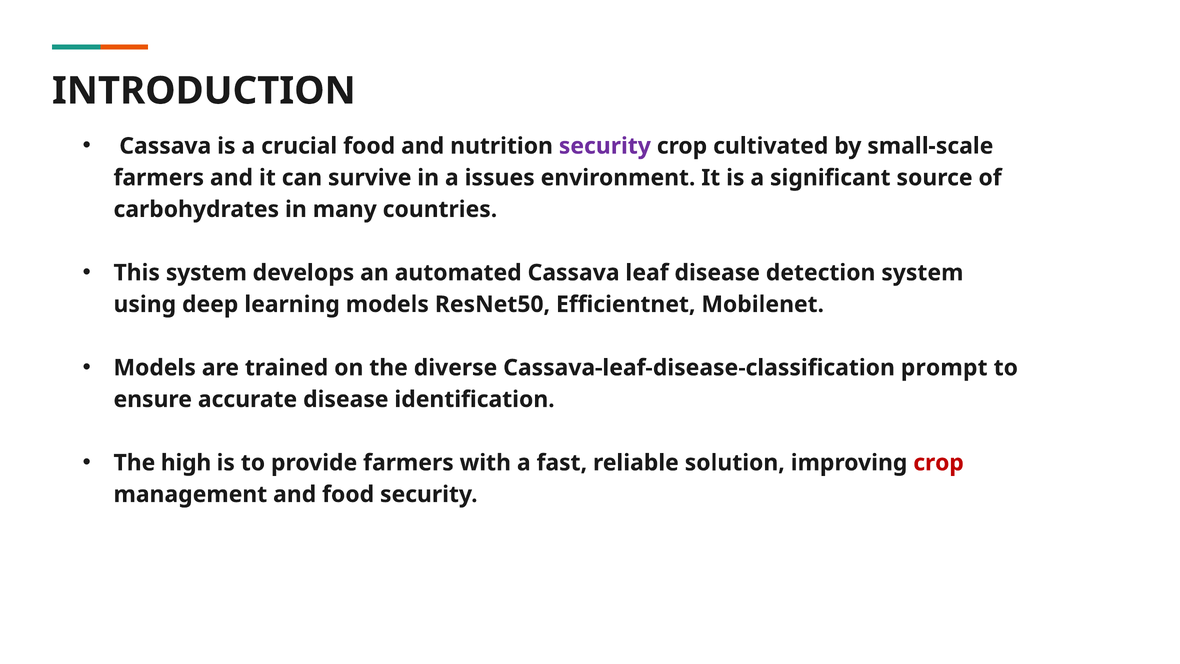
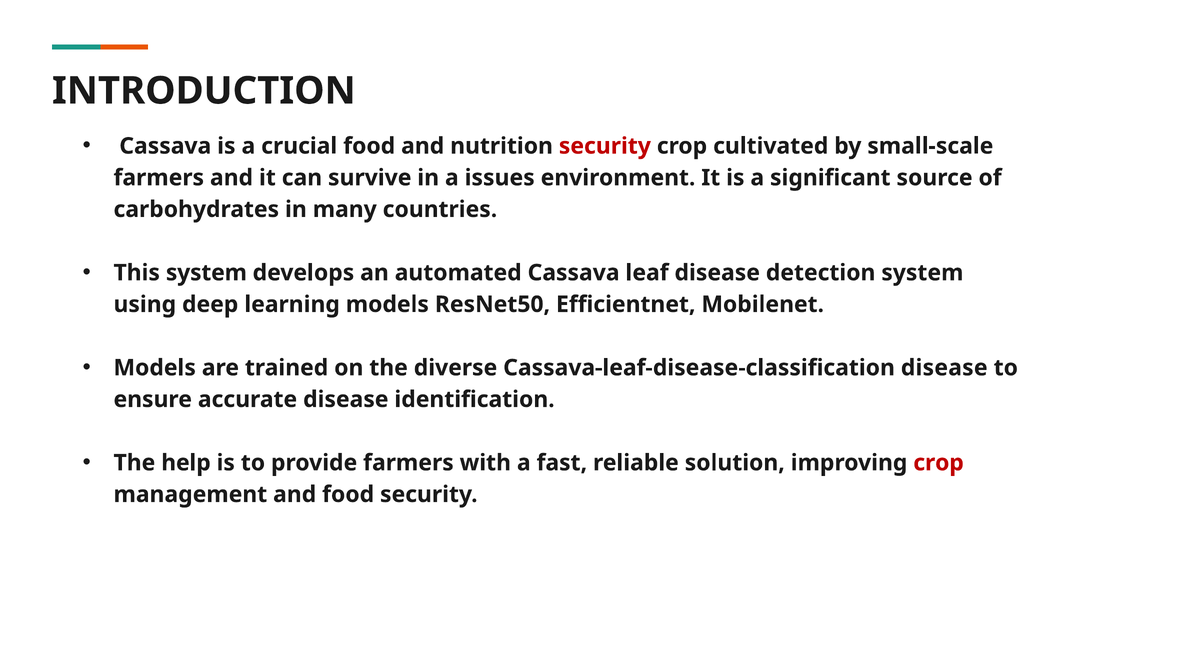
security colour: purple -> red (605, 146)
Cassava-leaf-disease-classification prompt: prompt -> disease (944, 368)
high: high -> help (186, 463)
